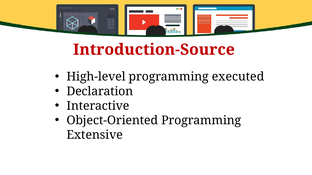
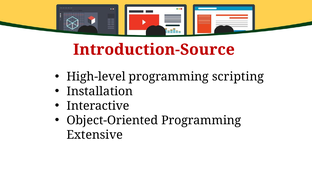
executed: executed -> scripting (238, 77)
Declaration: Declaration -> Installation (100, 92)
